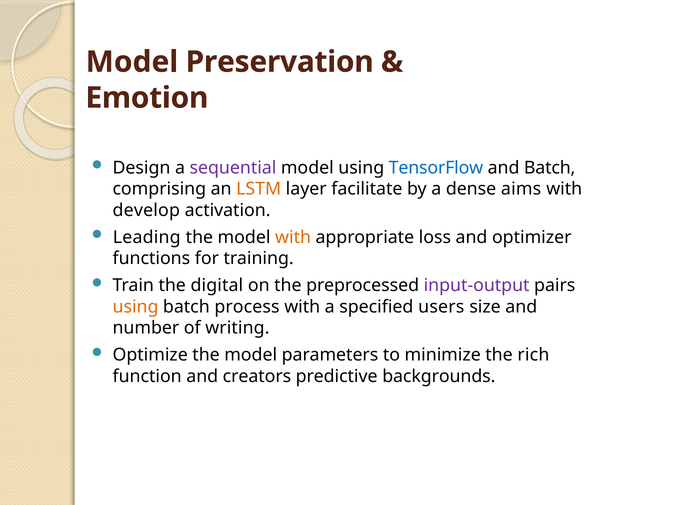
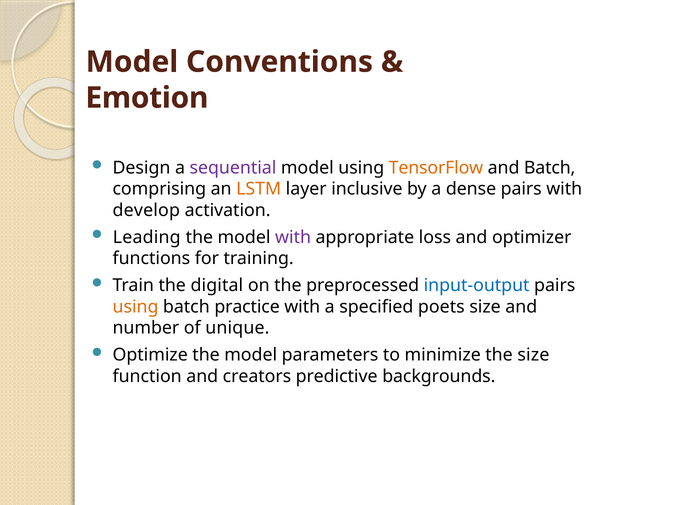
Preservation: Preservation -> Conventions (280, 62)
TensorFlow colour: blue -> orange (436, 168)
facilitate: facilitate -> inclusive (367, 189)
dense aims: aims -> pairs (521, 189)
with colour: orange -> purple (293, 237)
input-output colour: purple -> blue (477, 286)
process: process -> practice (247, 307)
users: users -> poets (441, 307)
writing: writing -> unique (237, 328)
the rich: rich -> size (533, 355)
